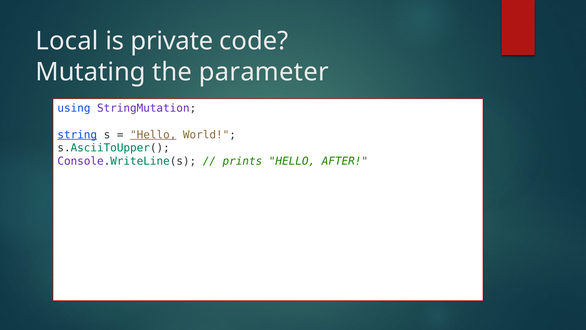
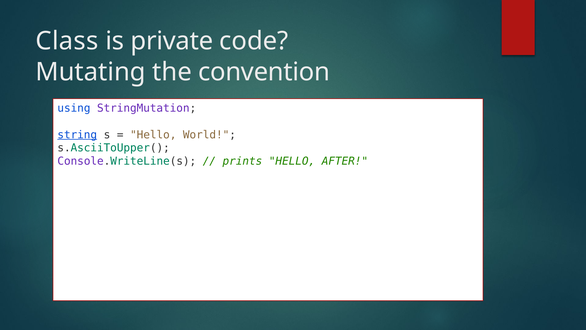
Local: Local -> Class (67, 41)
parameter: parameter -> convention (264, 72)
Hello underline: present -> none (153, 135)
